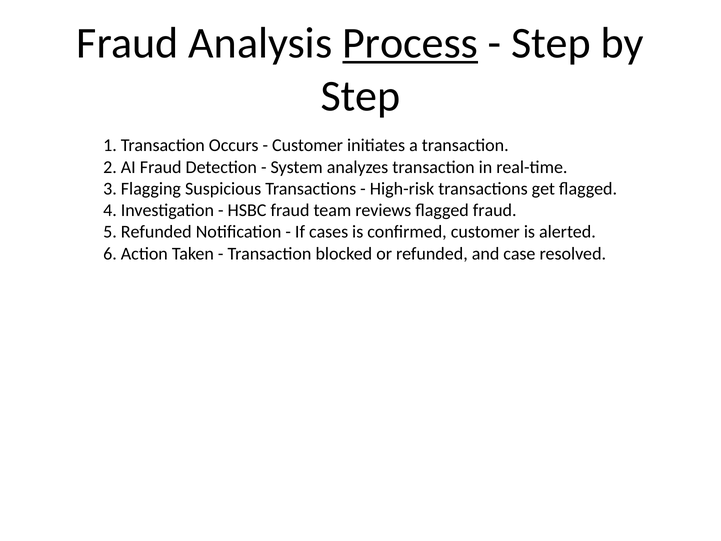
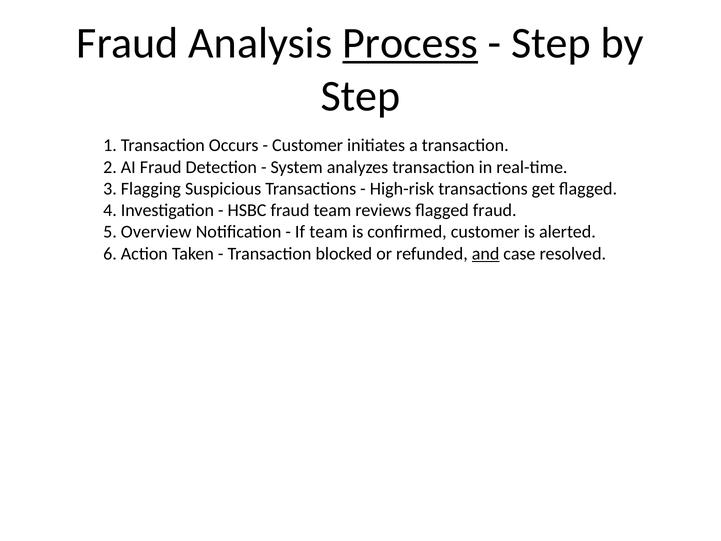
5 Refunded: Refunded -> Overview (156, 232)
If cases: cases -> team (329, 232)
and underline: none -> present (486, 254)
